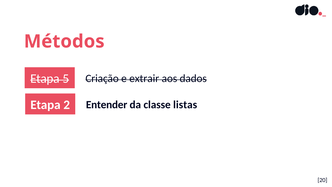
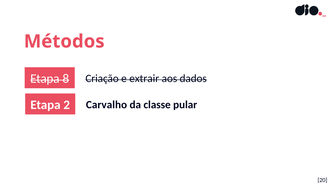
5: 5 -> 8 (66, 79)
Entender: Entender -> Carvalho (107, 105)
listas: listas -> pular (185, 105)
